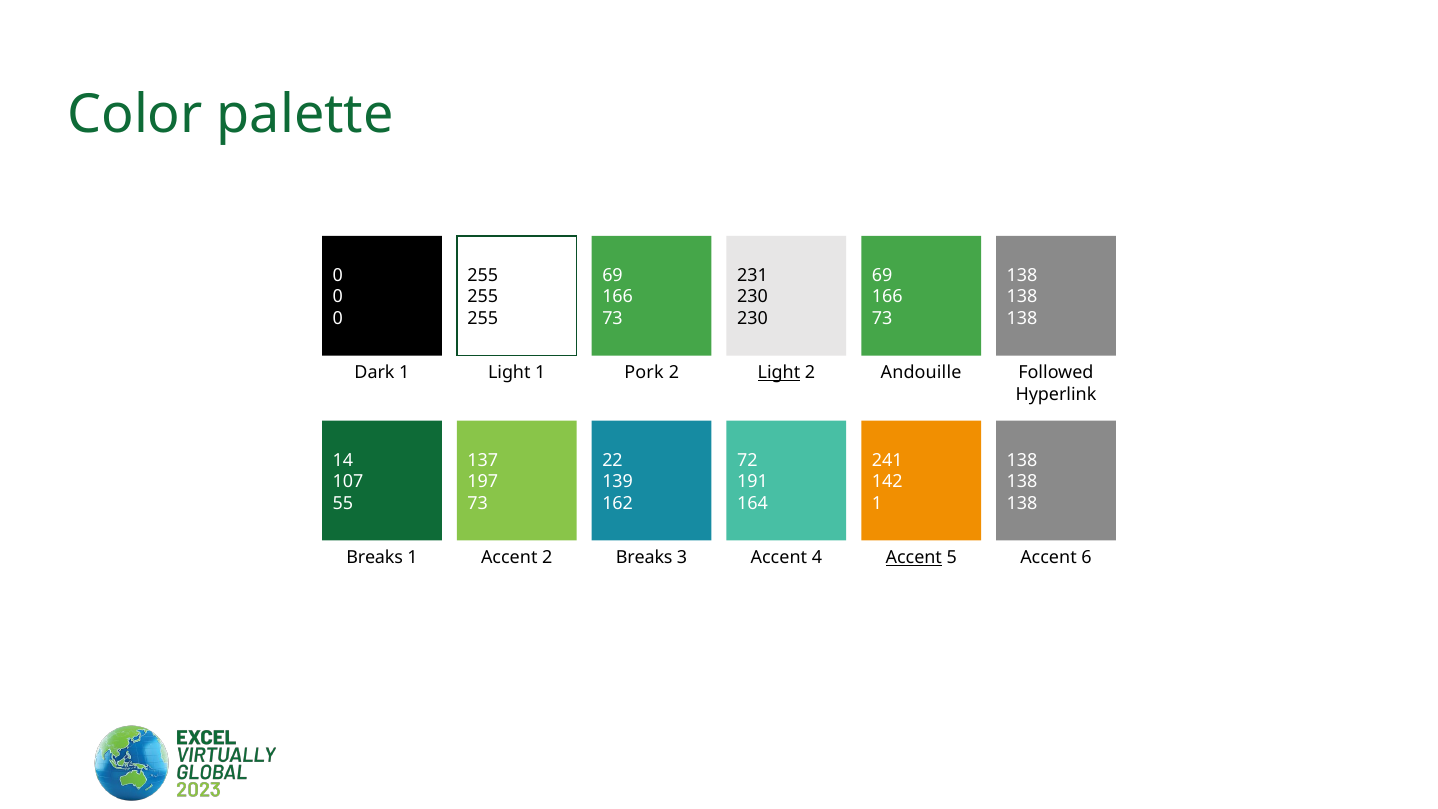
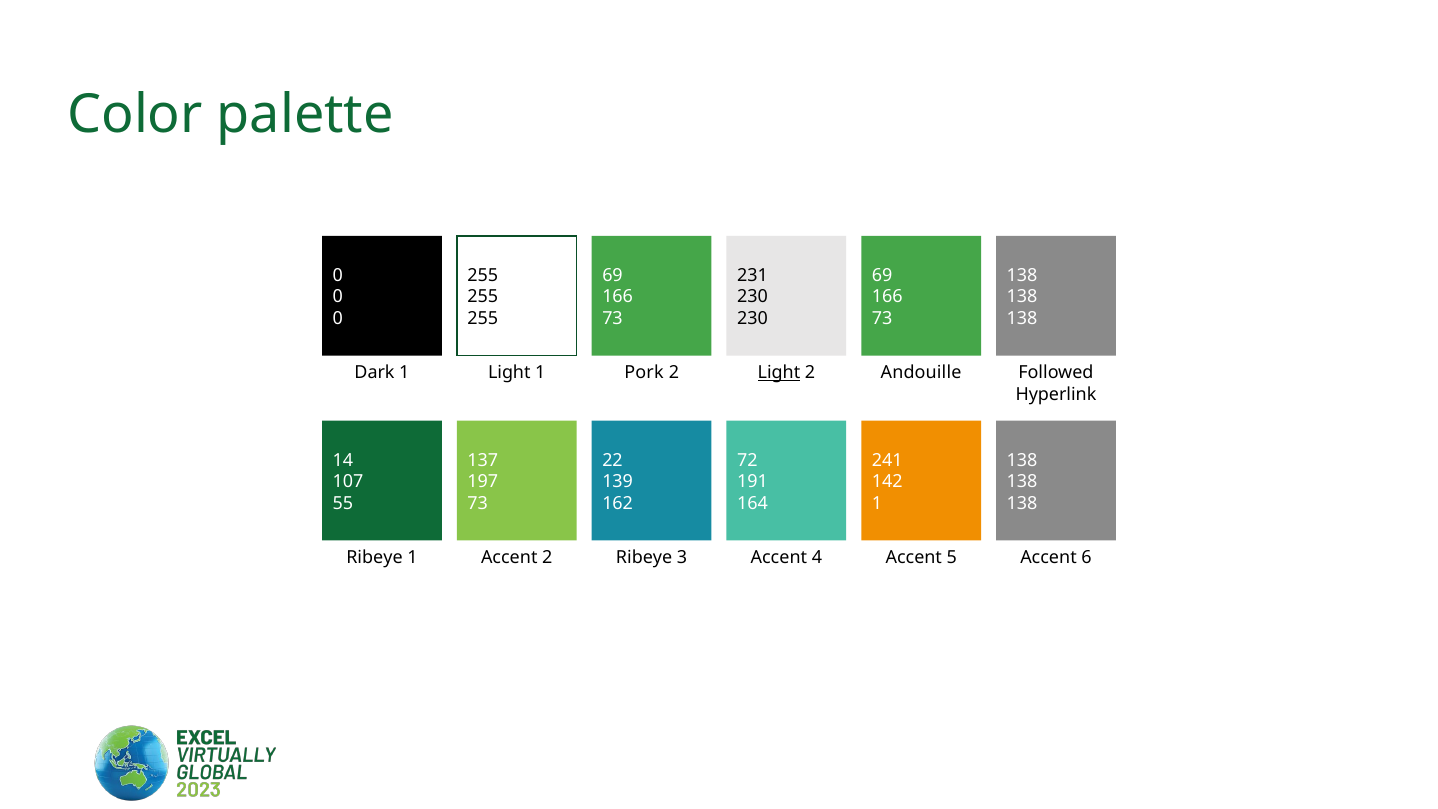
Breaks: Breaks -> Ribeye (374, 558)
Accent 2 Breaks: Breaks -> Ribeye (644, 558)
Accent underline: present -> none (914, 558)
